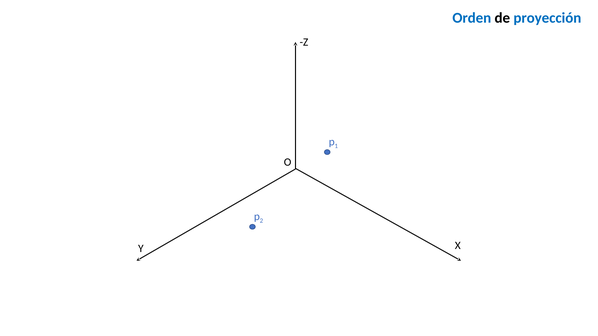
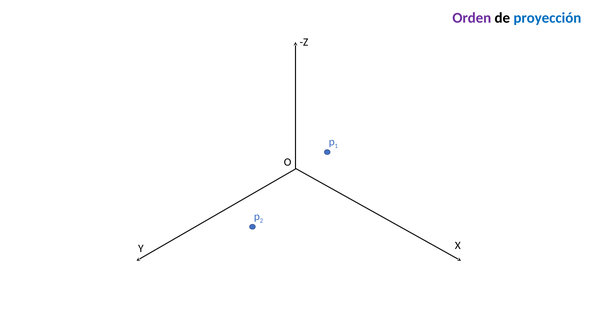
Orden colour: blue -> purple (472, 18)
